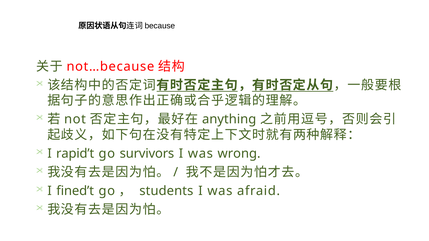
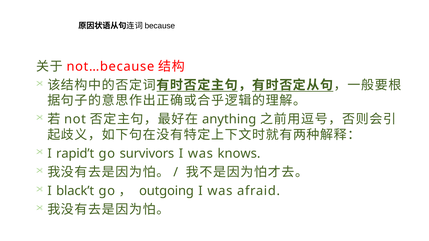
wrong: wrong -> knows (239, 154)
fined’t: fined’t -> black’t (75, 191)
students: students -> outgoing (166, 191)
